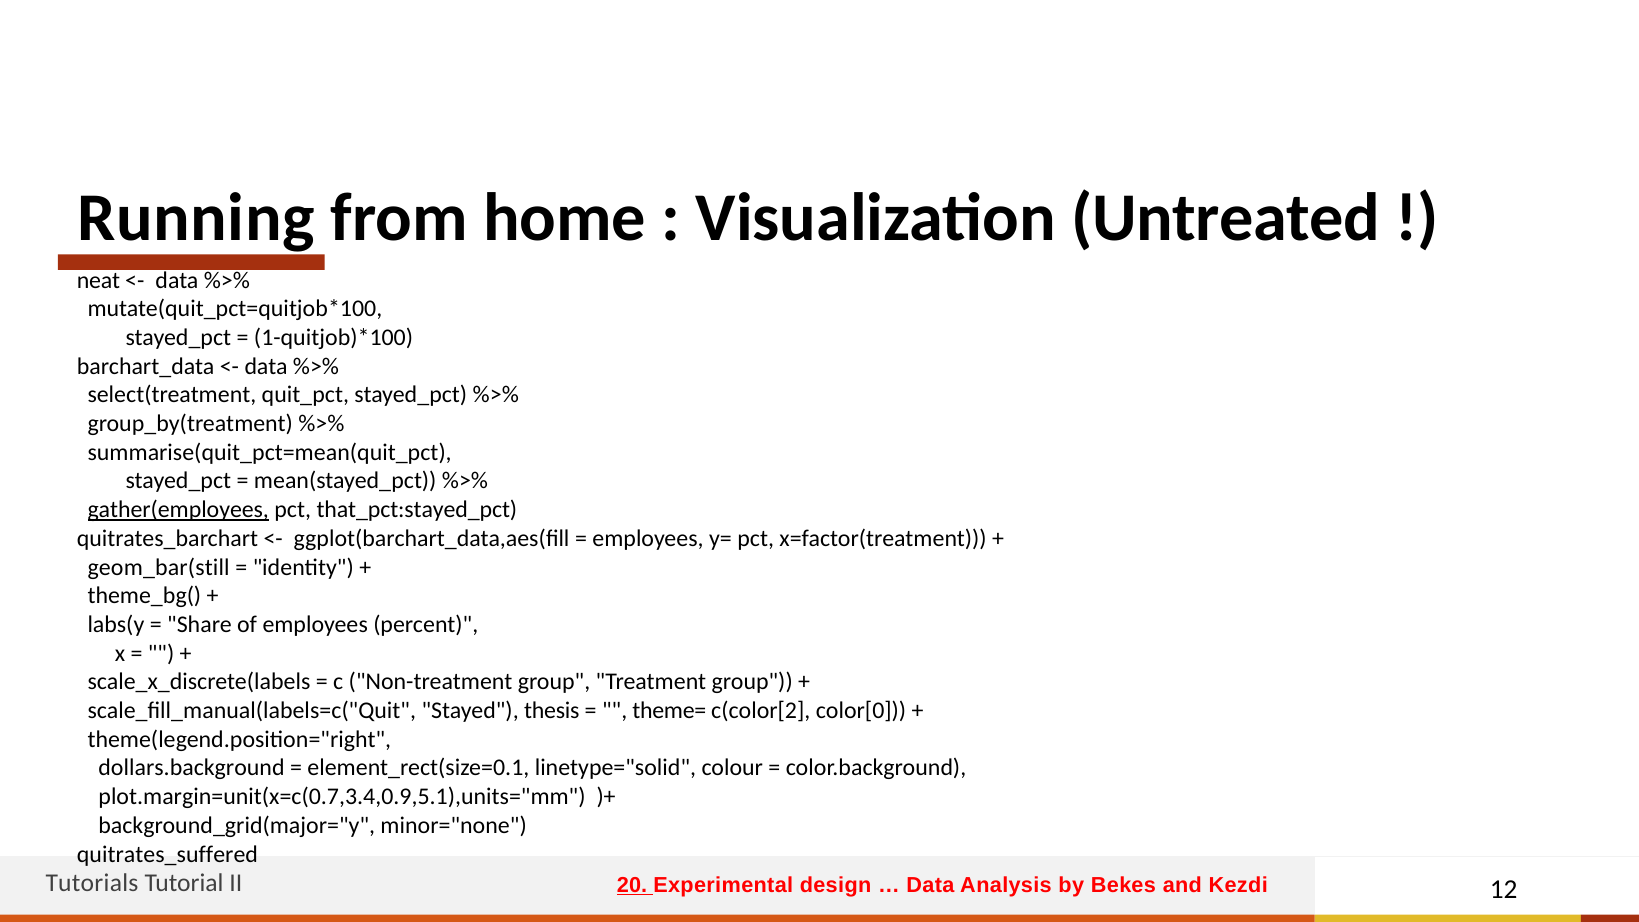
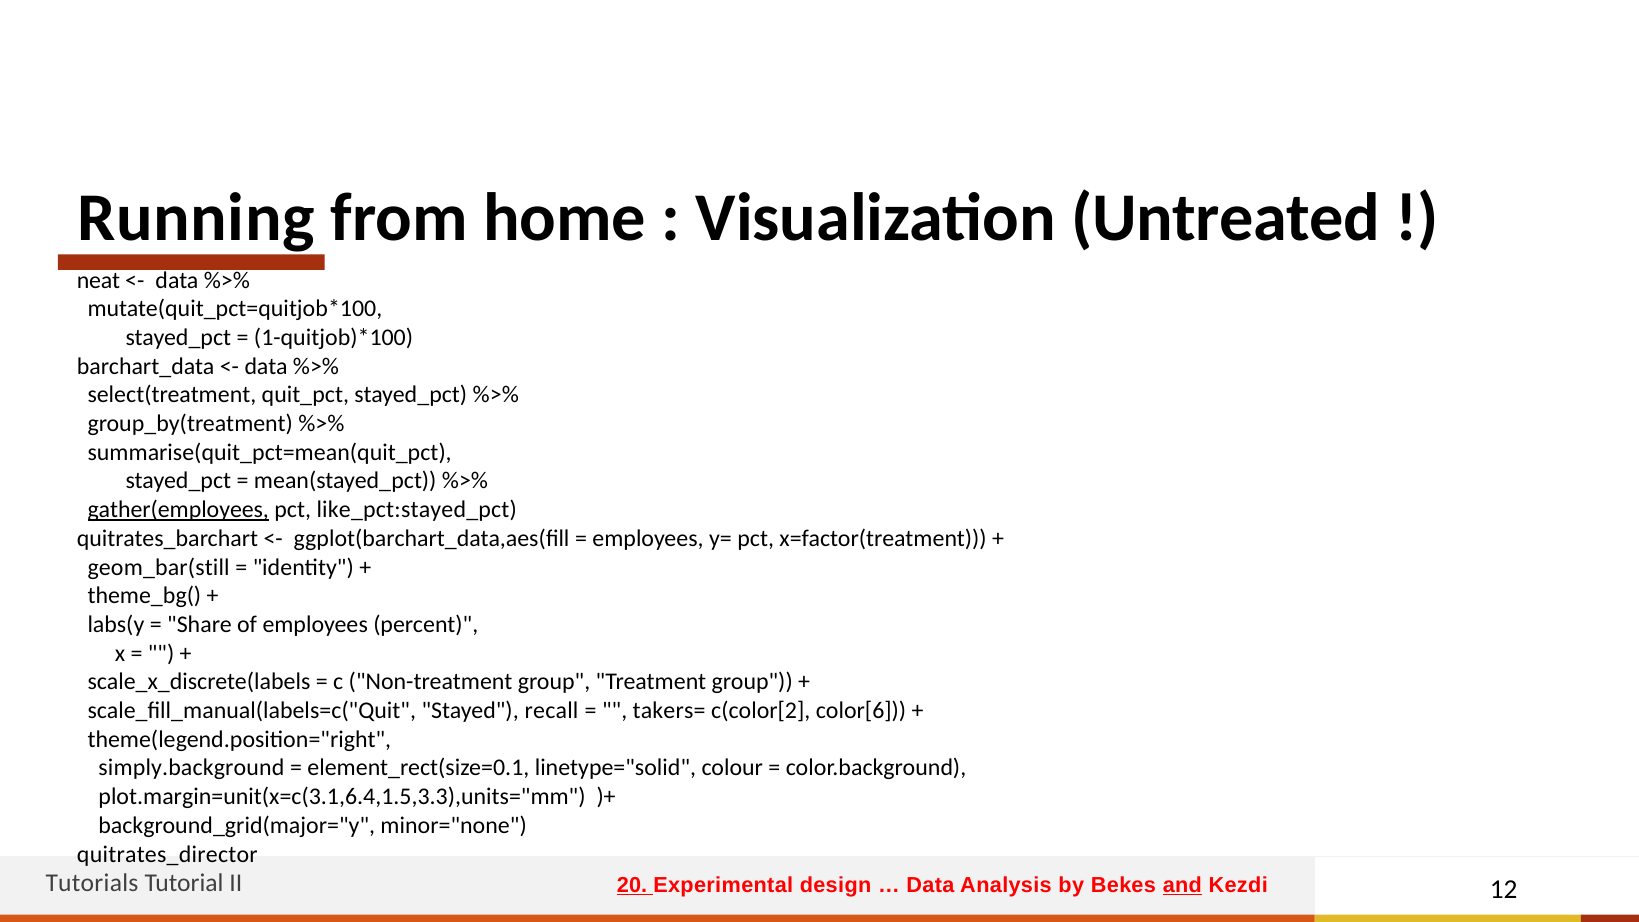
that_pct:stayed_pct: that_pct:stayed_pct -> like_pct:stayed_pct (417, 510)
thesis: thesis -> recall (552, 711)
theme=: theme= -> takers= (669, 711)
color[0: color[0 -> color[6 (861, 711)
dollars.background: dollars.background -> simply.background (191, 768)
plot.margin=unit(x=c(0.7,3.4,0.9,5.1),units="mm: plot.margin=unit(x=c(0.7,3.4,0.9,5.1),units="mm -> plot.margin=unit(x=c(3.1,6.4,1.5,3.3),units="mm (342, 797)
quitrates_suffered: quitrates_suffered -> quitrates_director (167, 854)
and underline: none -> present (1182, 885)
